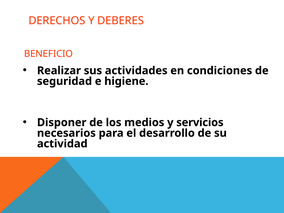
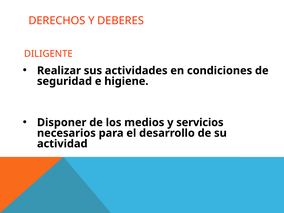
BENEFICIO: BENEFICIO -> DILIGENTE (48, 54)
